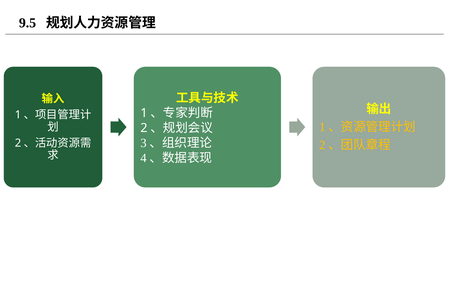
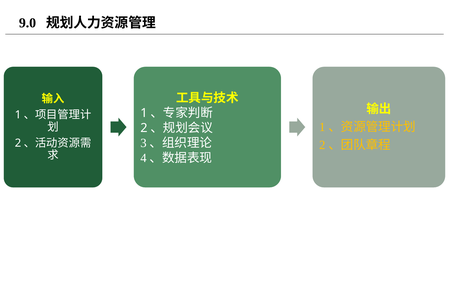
9.5: 9.5 -> 9.0 (27, 23)
